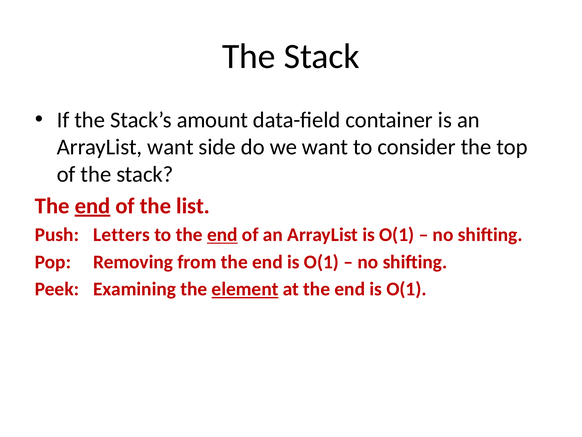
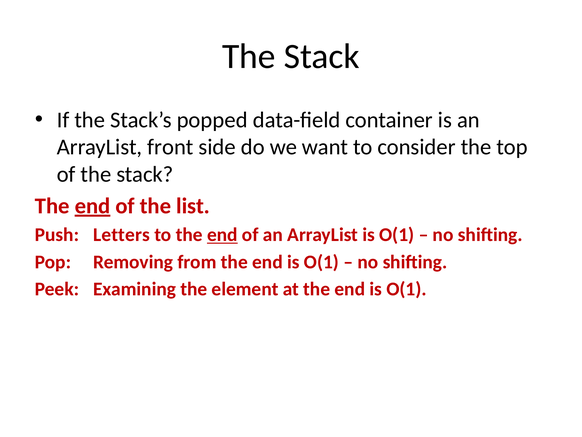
amount: amount -> popped (212, 120)
ArrayList want: want -> front (170, 147)
element underline: present -> none (245, 289)
